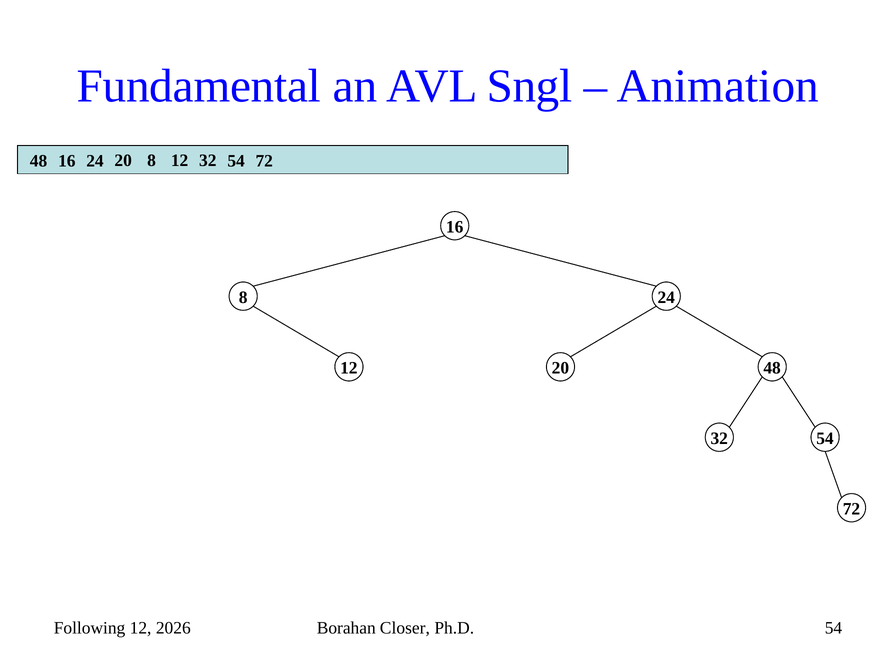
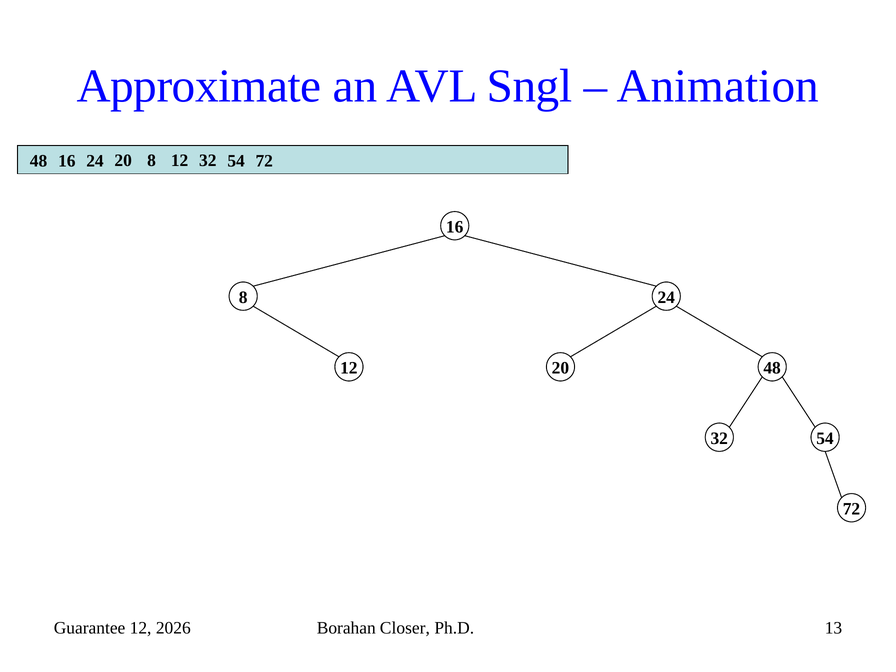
Fundamental: Fundamental -> Approximate (199, 86)
Following: Following -> Guarantee (90, 628)
Ph.D 54: 54 -> 13 (833, 628)
